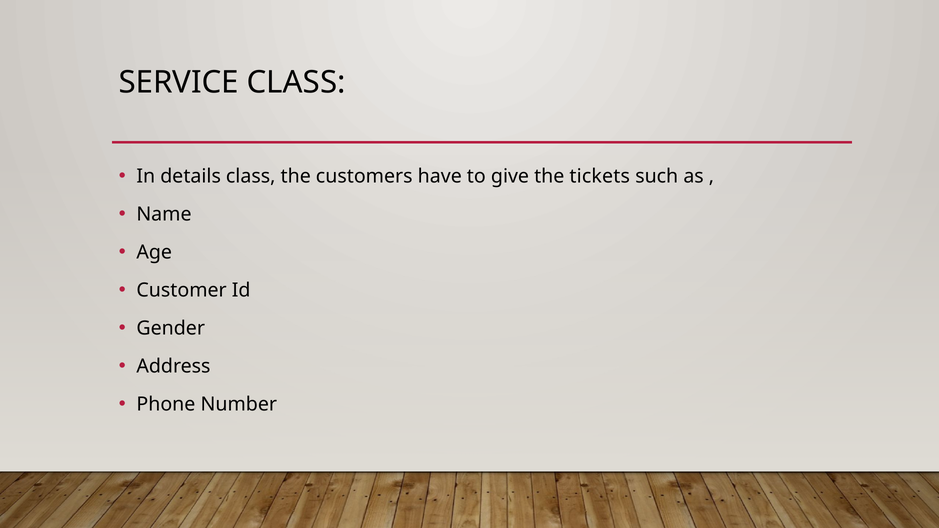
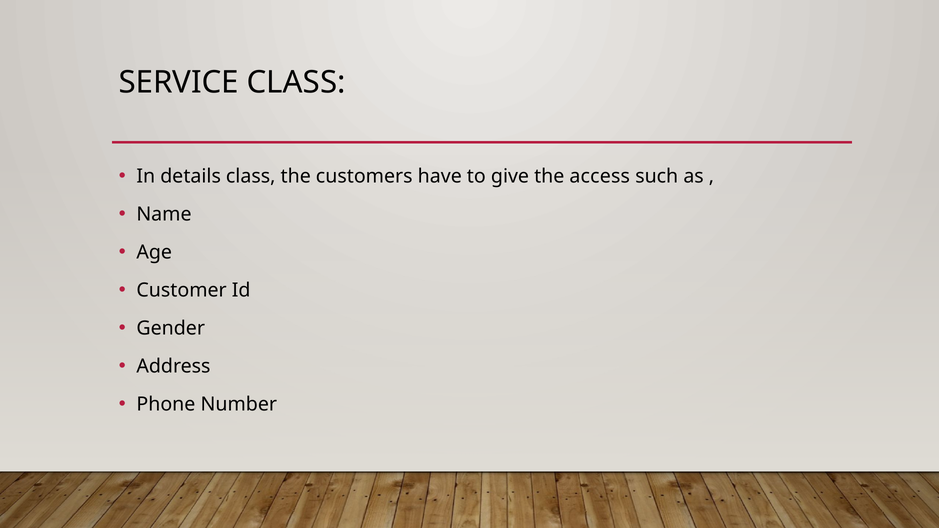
tickets: tickets -> access (600, 177)
